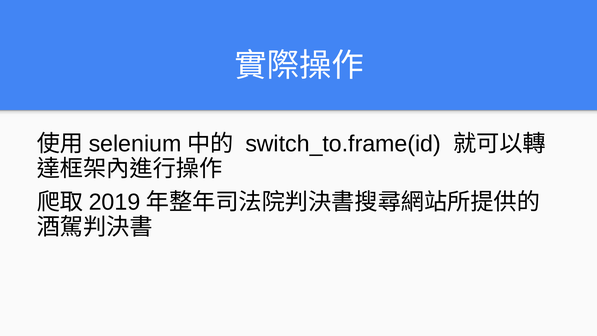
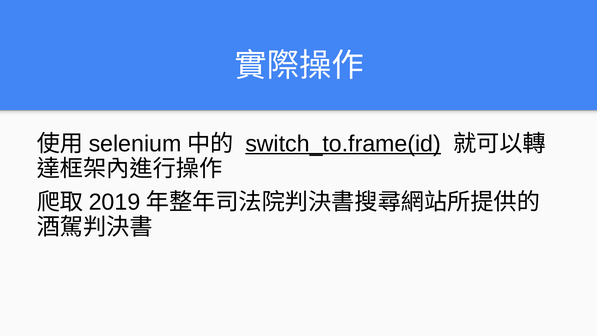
switch_to.frame(id underline: none -> present (343, 144)
